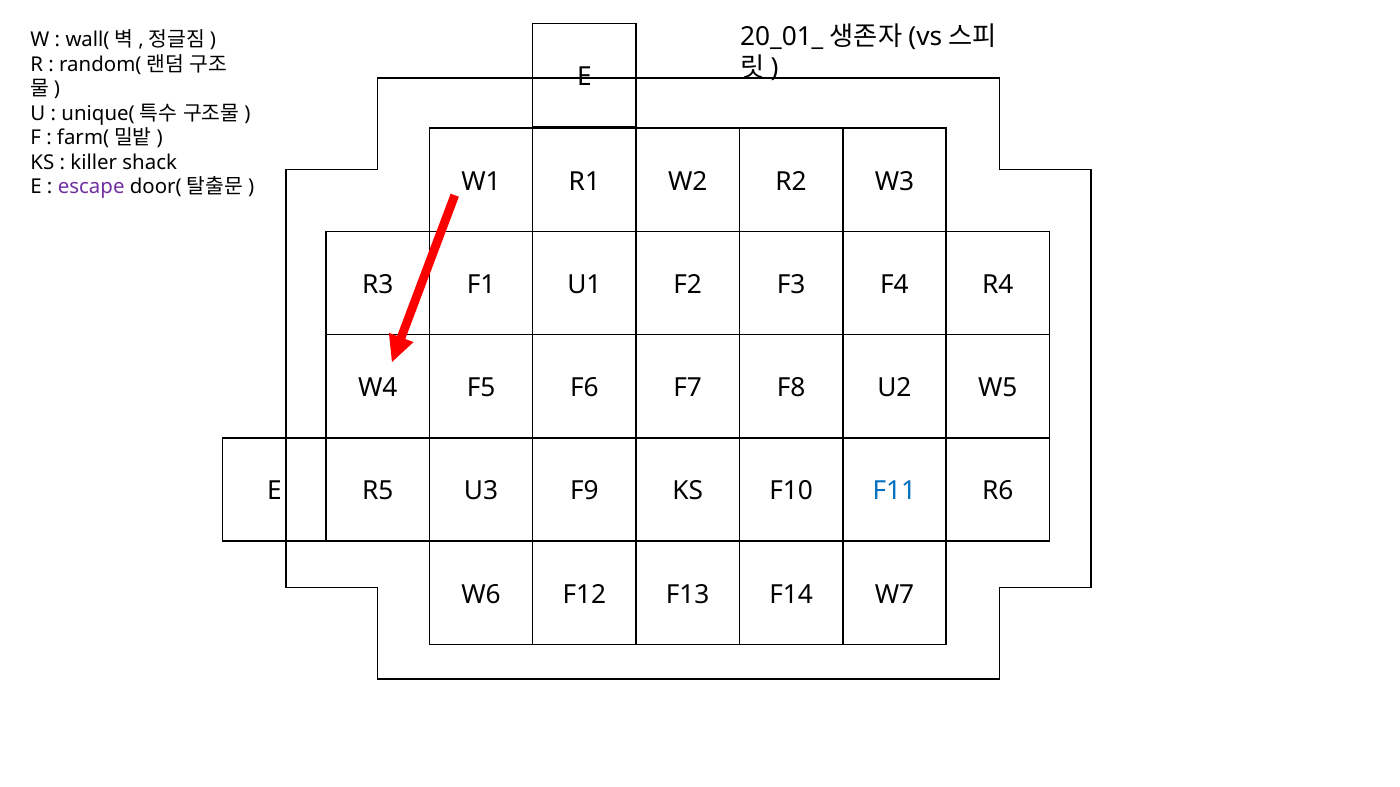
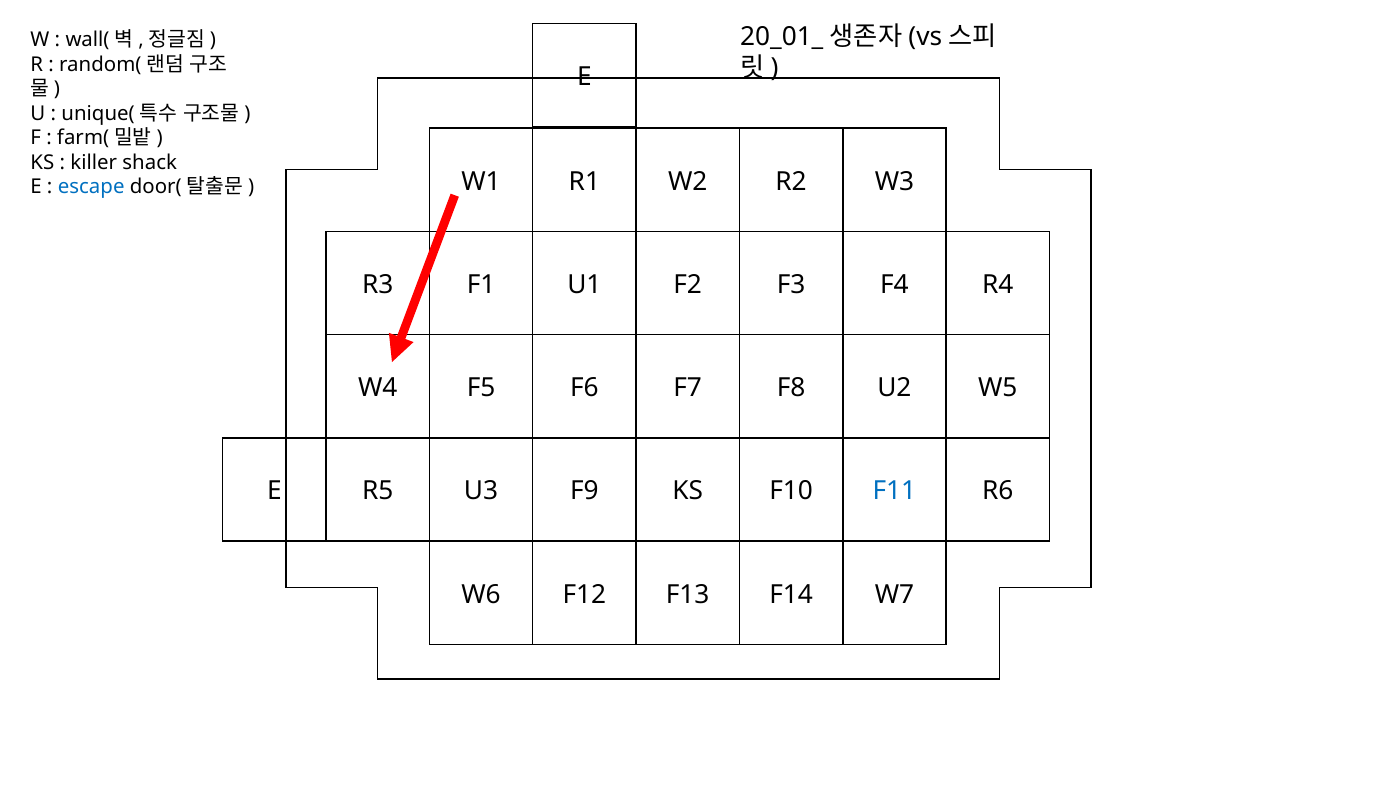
escape colour: purple -> blue (91, 187)
